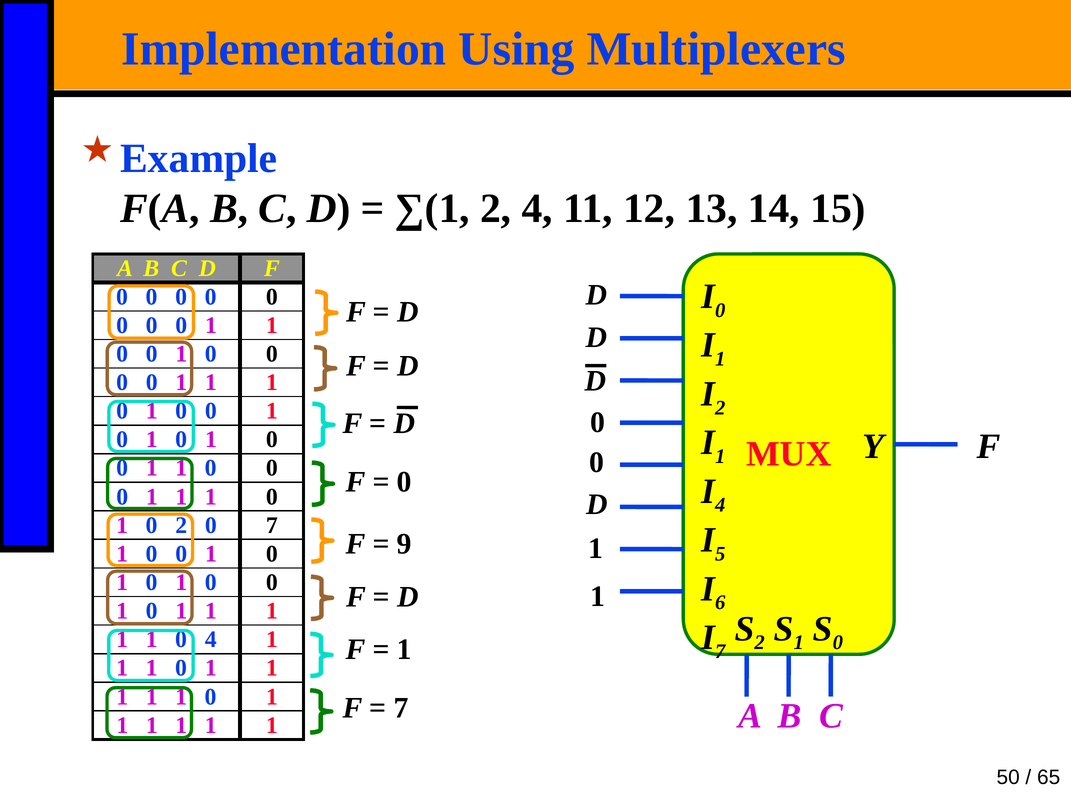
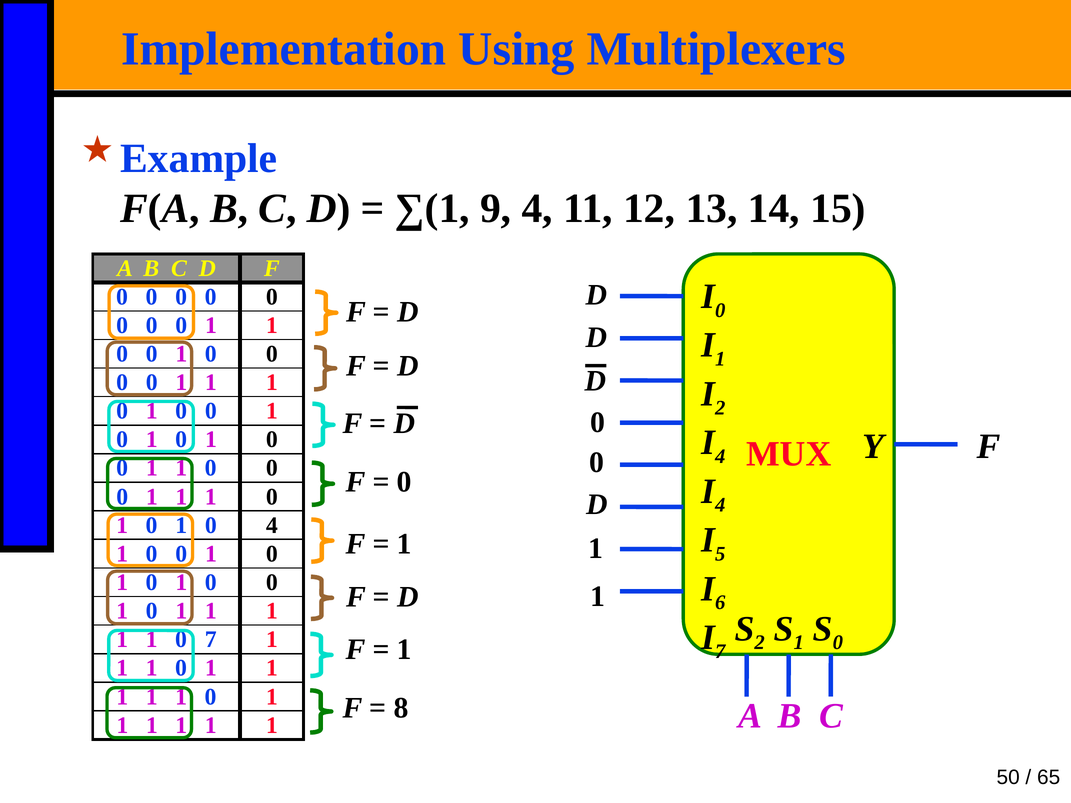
∑(1 2: 2 -> 9 (496, 208)
1: 1 -> 4 (720, 457)
2: 2 -> 1 (181, 525)
0 7: 7 -> 4 (272, 525)
9: 9 -> 1 (404, 544)
0 4: 4 -> 7 (211, 640)
7: 7 -> 8 (401, 708)
